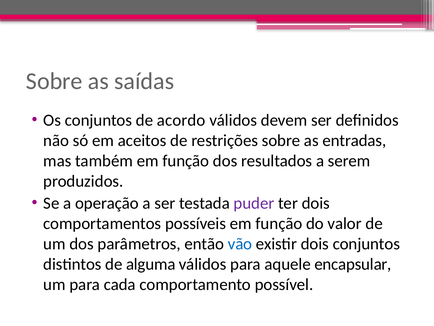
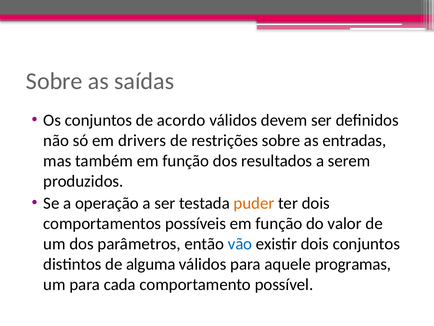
aceitos: aceitos -> drivers (142, 140)
puder colour: purple -> orange (254, 203)
encapsular: encapsular -> programas (353, 264)
